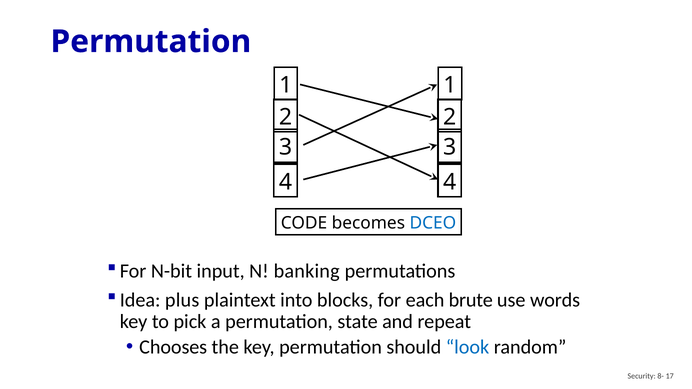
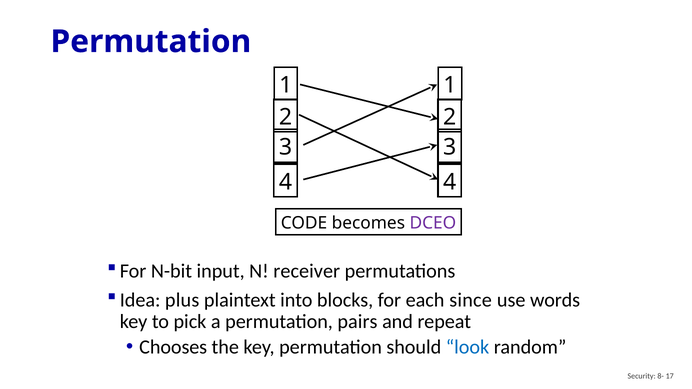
DCEO colour: blue -> purple (433, 223)
banking: banking -> receiver (307, 271)
brute: brute -> since (471, 300)
state: state -> pairs (357, 322)
